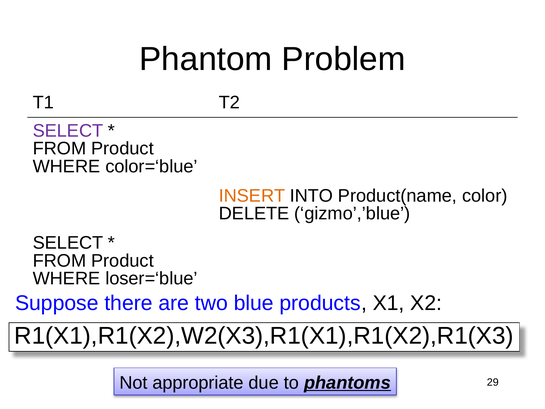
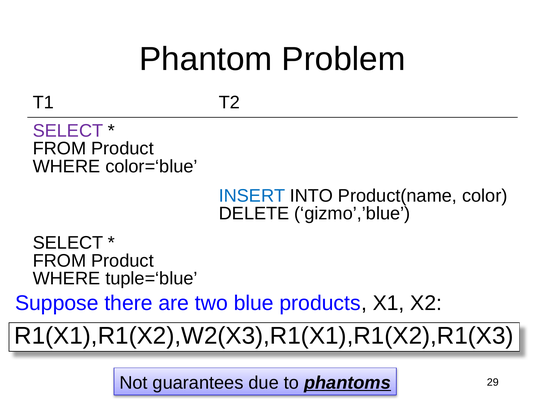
INSERT colour: orange -> blue (252, 196)
loser=‘blue: loser=‘blue -> tuple=‘blue (151, 278)
appropriate: appropriate -> guarantees (198, 382)
